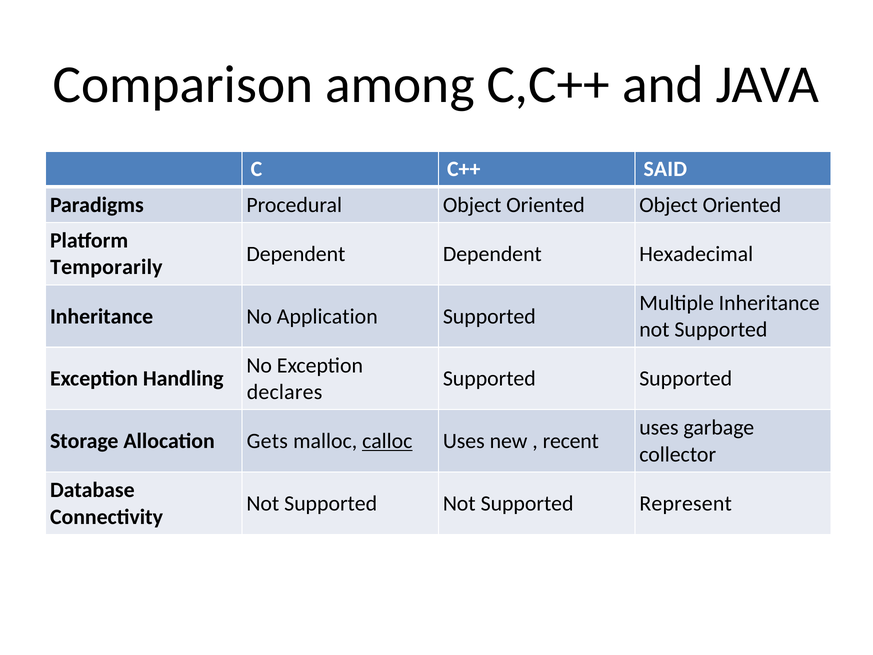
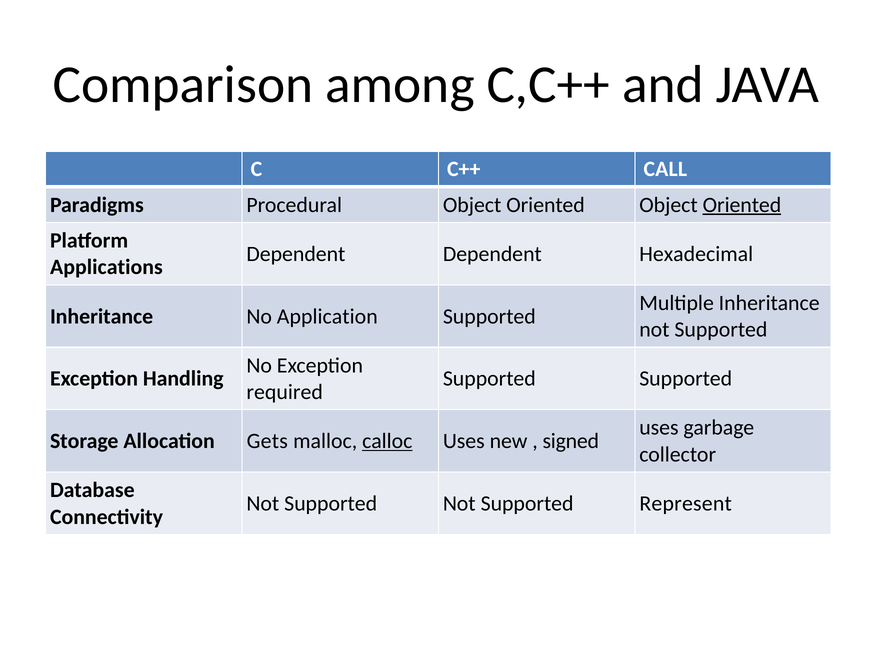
SAID: SAID -> CALL (665, 169)
Oriented underline: none -> present (742, 205)
Temporarily: Temporarily -> Applications (106, 267)
declares: declares -> required (285, 392)
recent: recent -> signed (571, 441)
